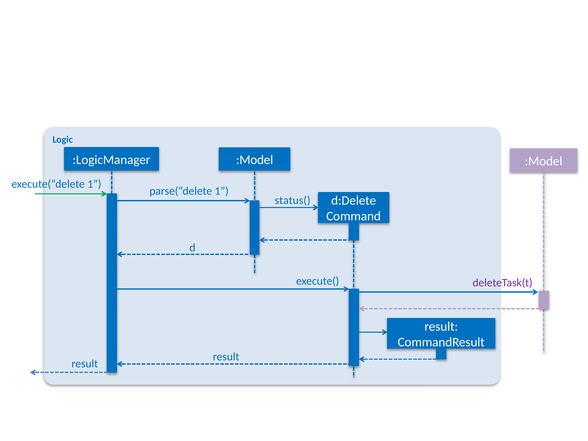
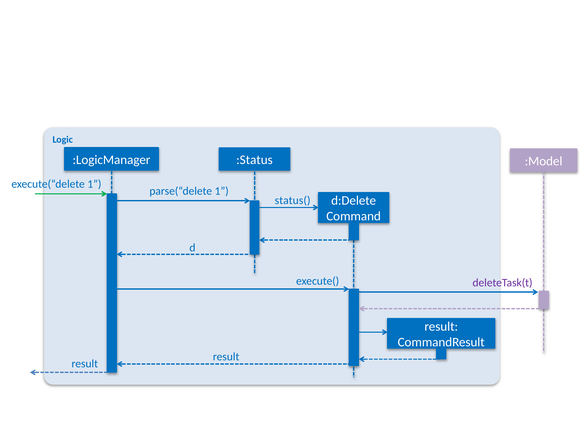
:LogicManager :Model: :Model -> :Status (255, 160)
